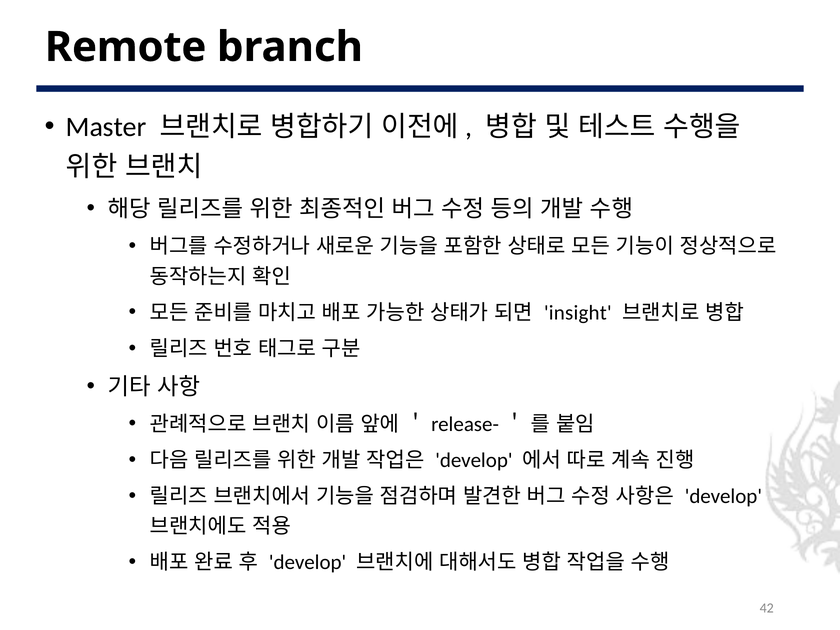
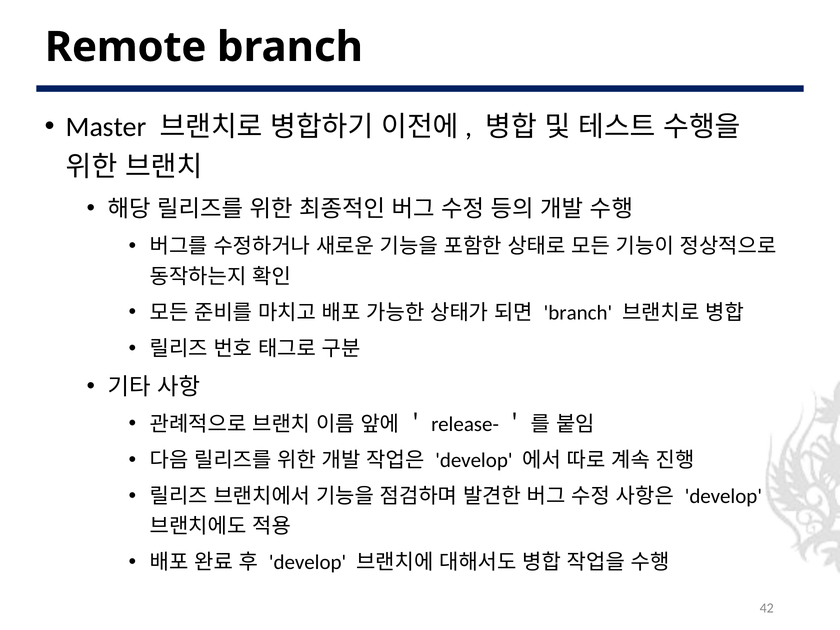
insight: insight -> branch (578, 313)
